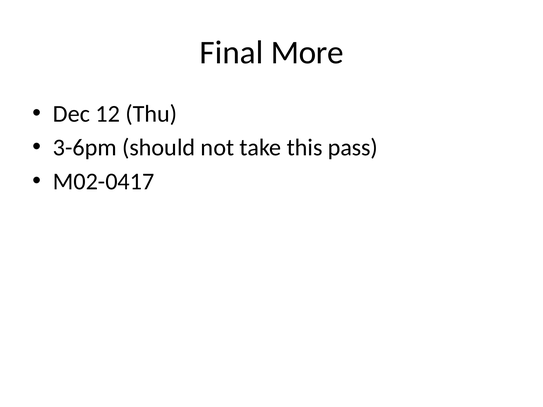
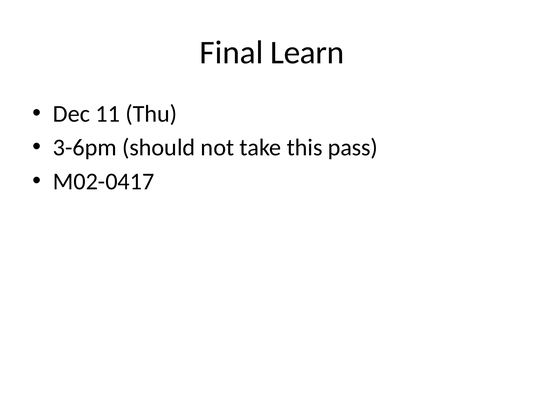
More: More -> Learn (307, 53)
12: 12 -> 11 (108, 114)
